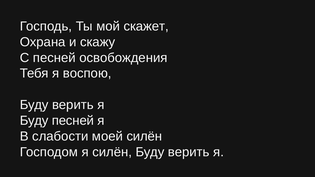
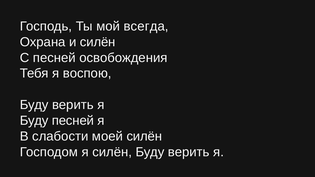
скажет: скажет -> всегда (146, 26)
и скажу: скажу -> силён (98, 42)
